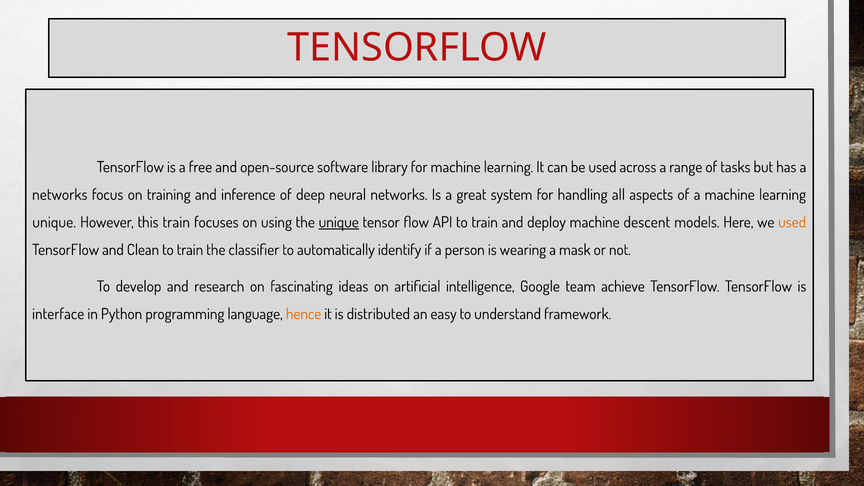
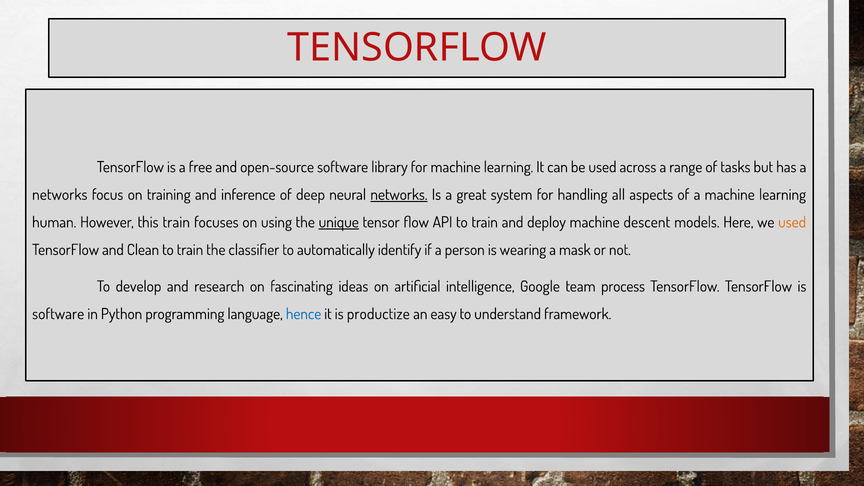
networks underline: none -> present (399, 195)
unique: unique -> human (54, 222)
achieve: achieve -> process (623, 287)
interface: interface -> software (58, 314)
hence colour: orange -> blue (304, 314)
distributed: distributed -> productize (378, 314)
